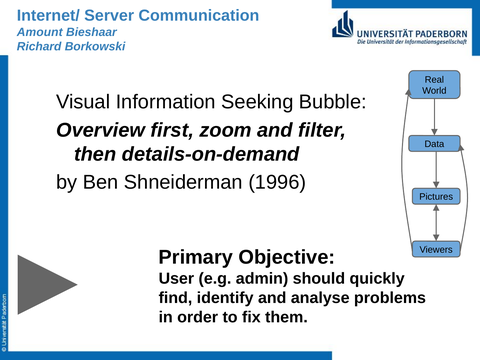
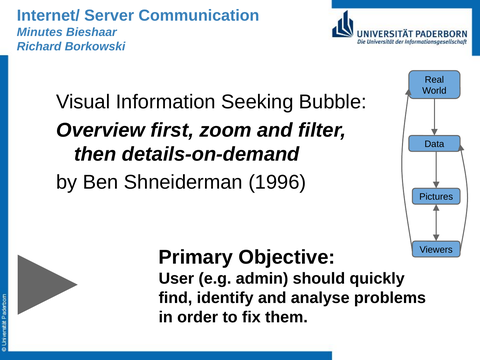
Amount: Amount -> Minutes (40, 32)
